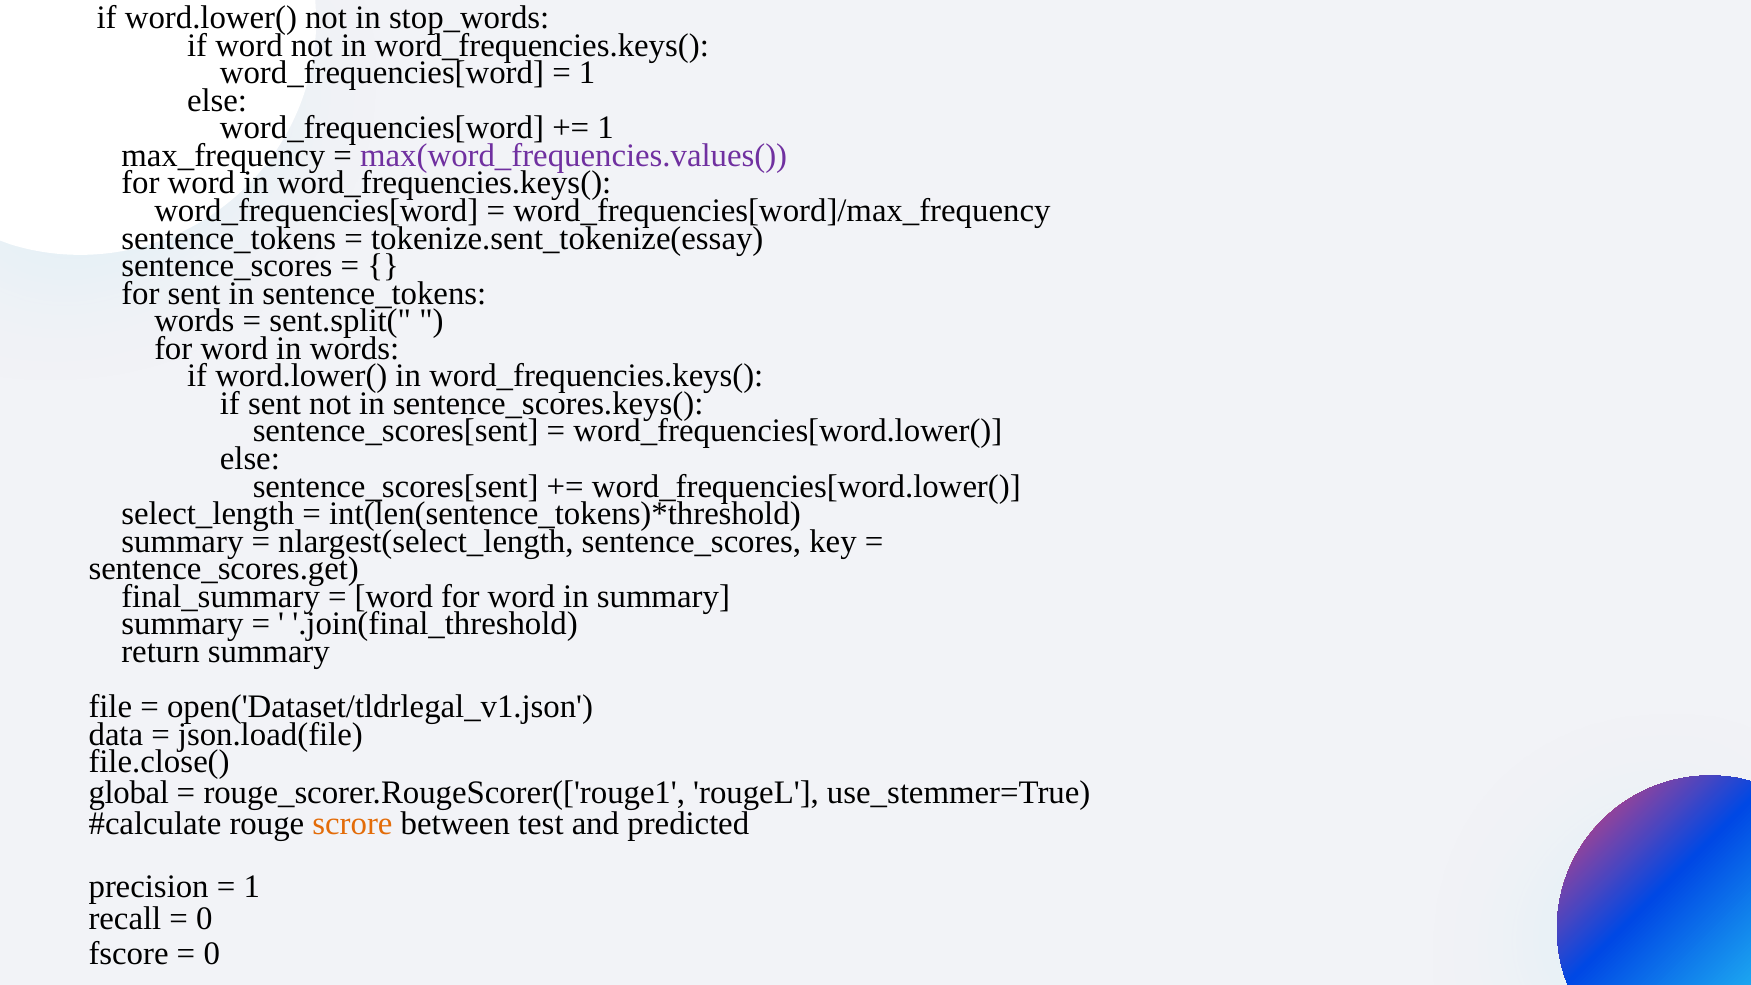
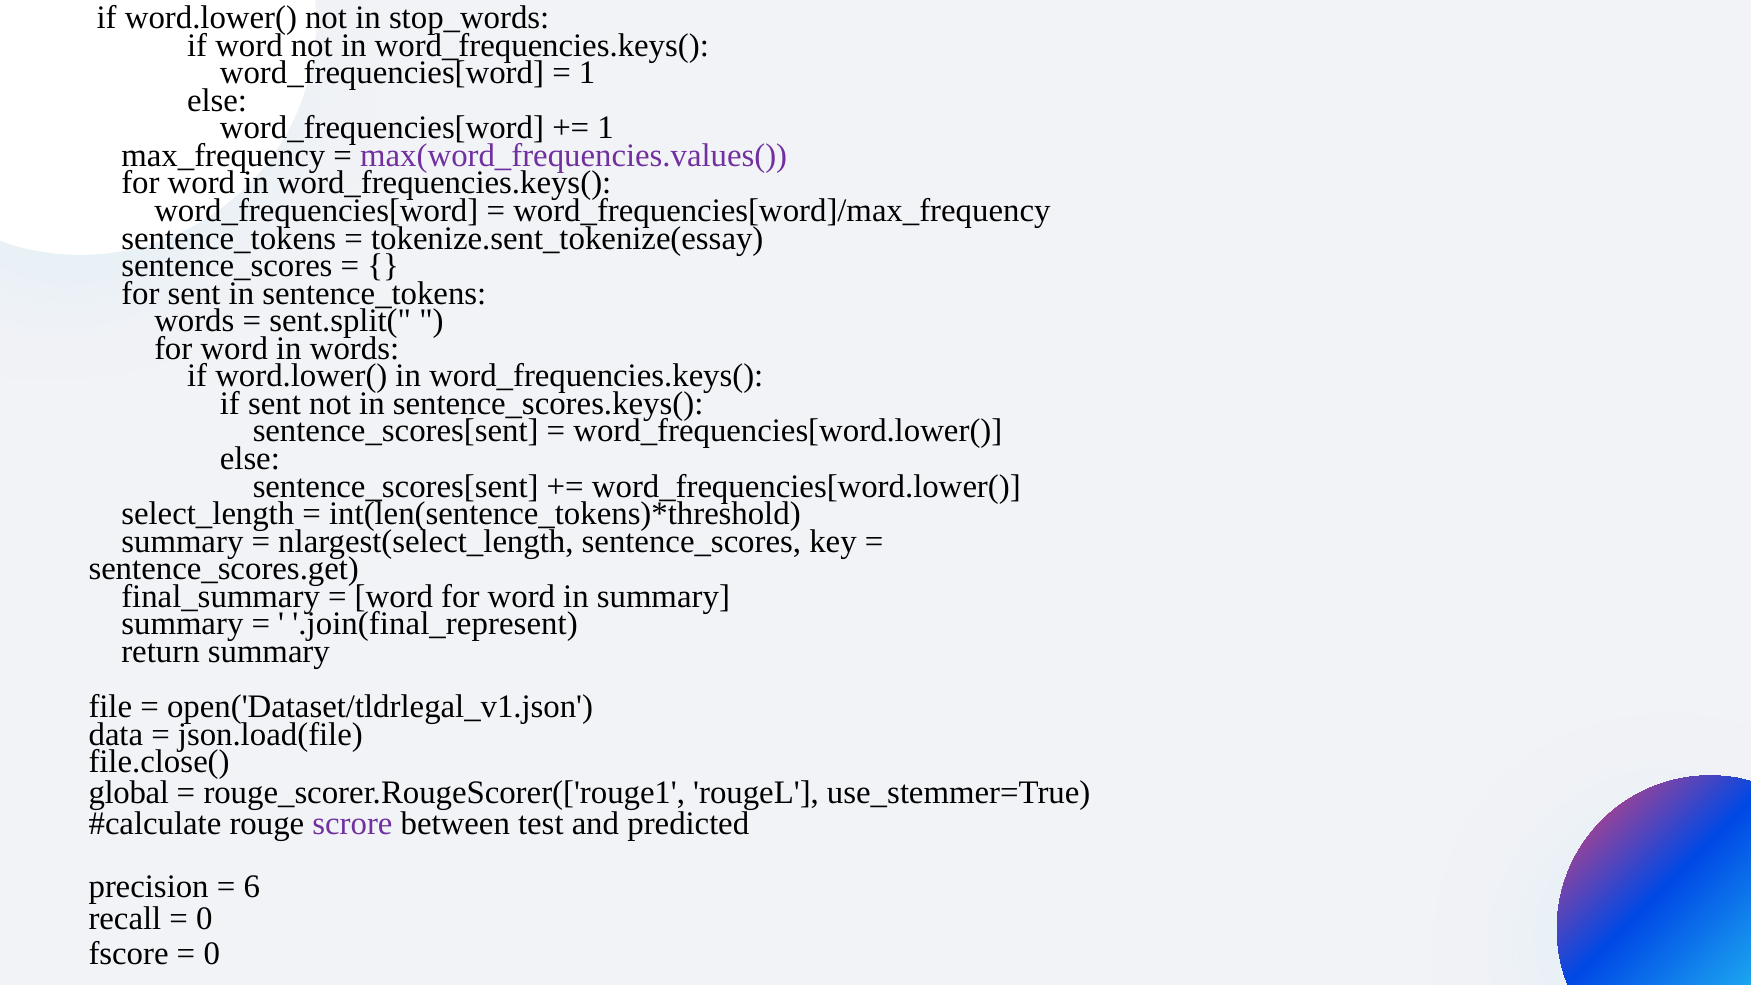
.join(final_threshold: .join(final_threshold -> .join(final_represent (435, 624)
scrore colour: orange -> purple (352, 824)
1: 1 -> 6 (252, 887)
